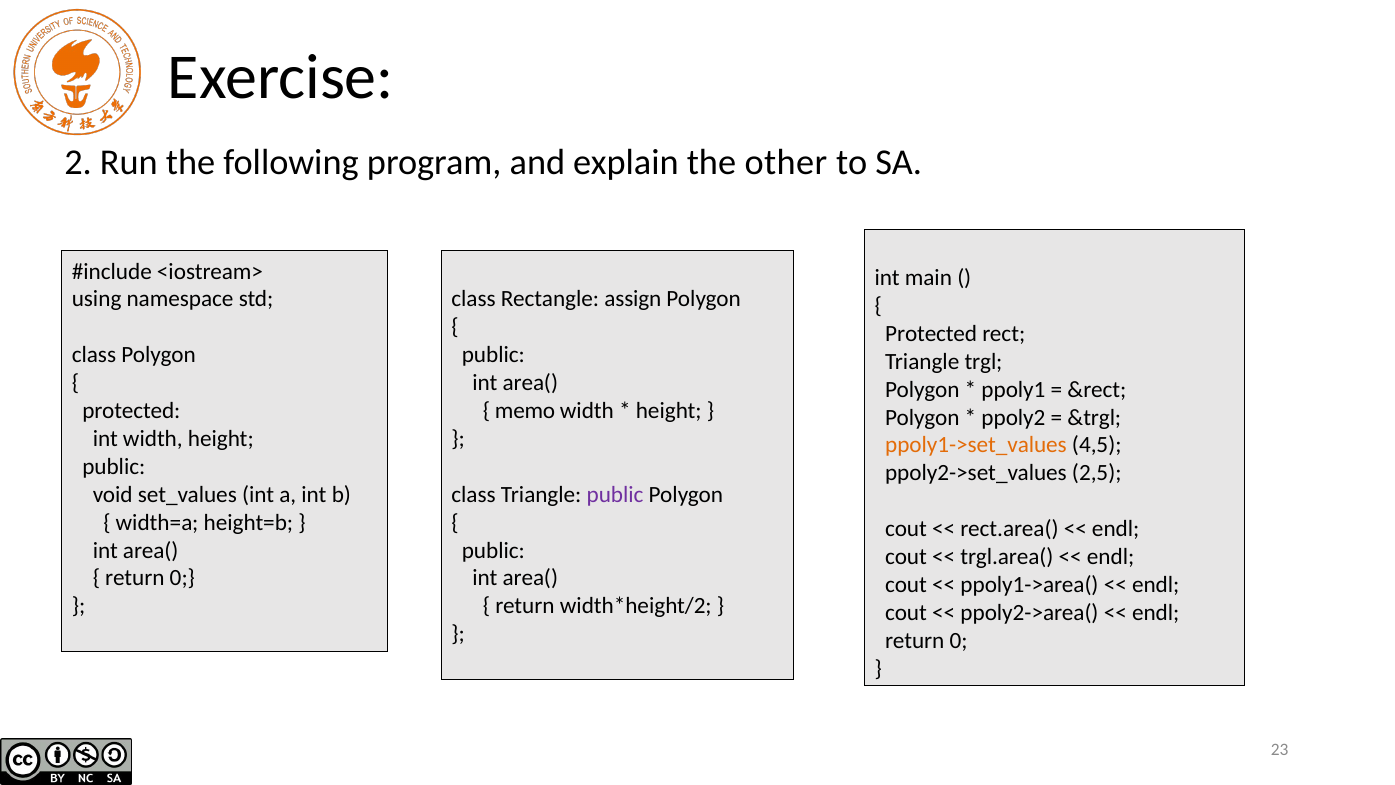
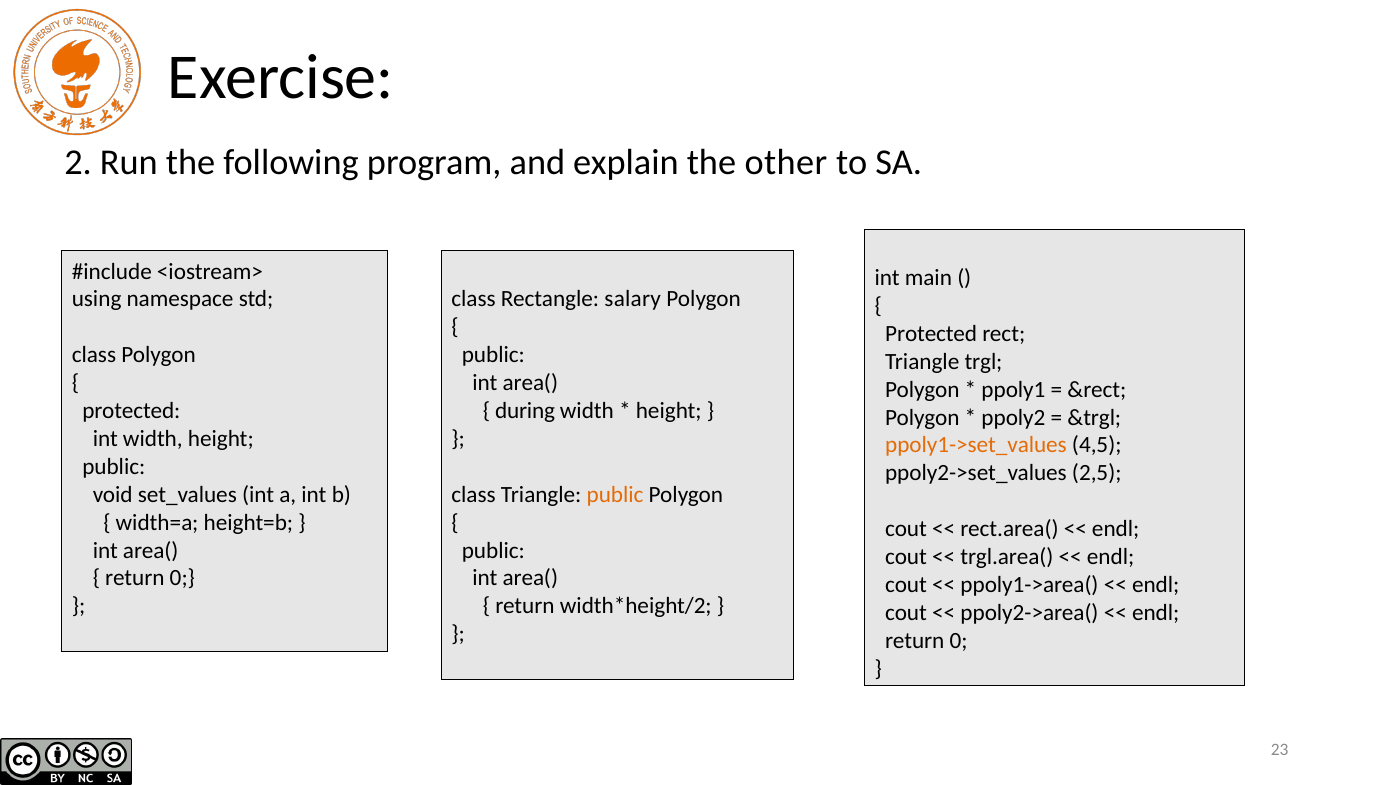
assign: assign -> salary (633, 299)
memo: memo -> during (525, 411)
public colour: purple -> orange (615, 494)
